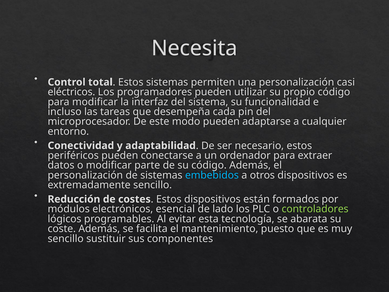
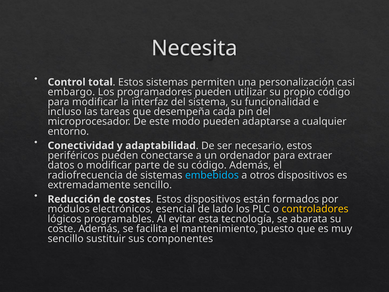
eléctricos: eléctricos -> embargo (71, 92)
personalización: personalización -> radiofrecuencia (85, 175)
controladores colour: light green -> yellow (315, 209)
